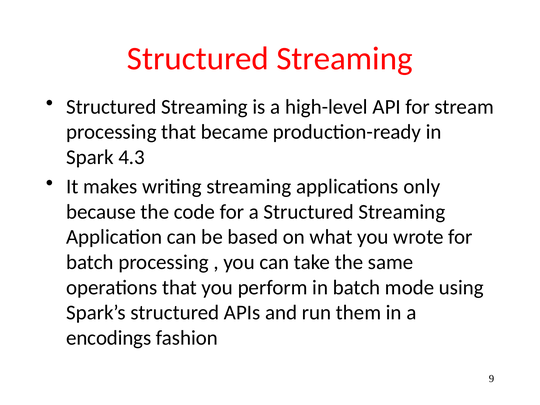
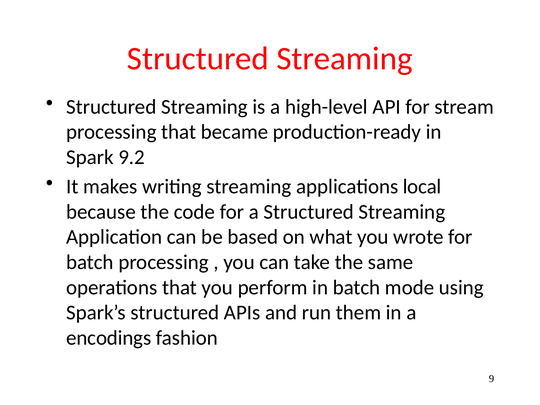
4.3: 4.3 -> 9.2 (132, 157)
only: only -> local (422, 187)
